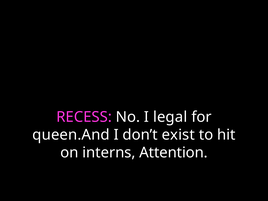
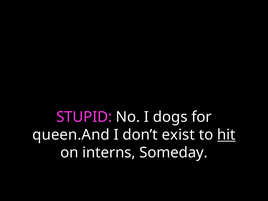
RECESS: RECESS -> STUPID (84, 117)
legal: legal -> dogs (170, 117)
hit underline: none -> present (226, 135)
Attention: Attention -> Someday (174, 153)
